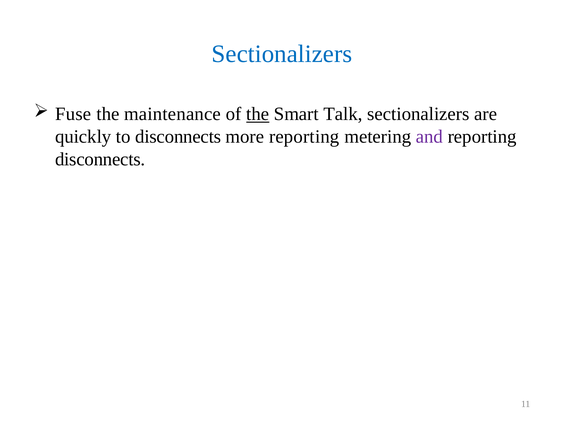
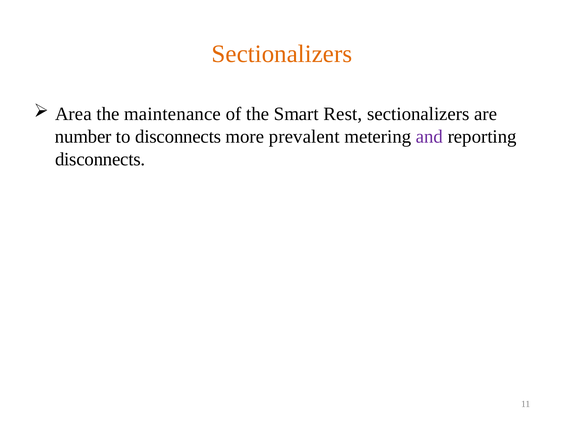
Sectionalizers colour: blue -> orange (282, 54)
Fuse: Fuse -> Area (73, 114)
the underline: present -> none (258, 114)
Talk: Talk -> Rest (343, 114)
quickly: quickly -> number (83, 137)
more reporting: reporting -> prevalent (304, 137)
